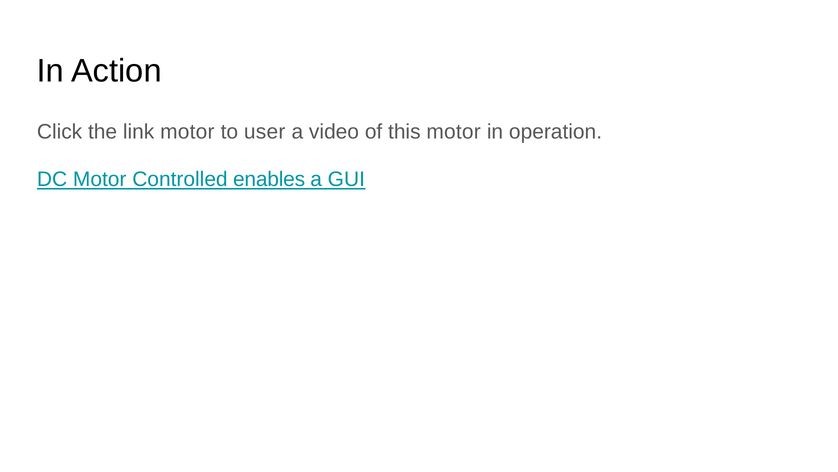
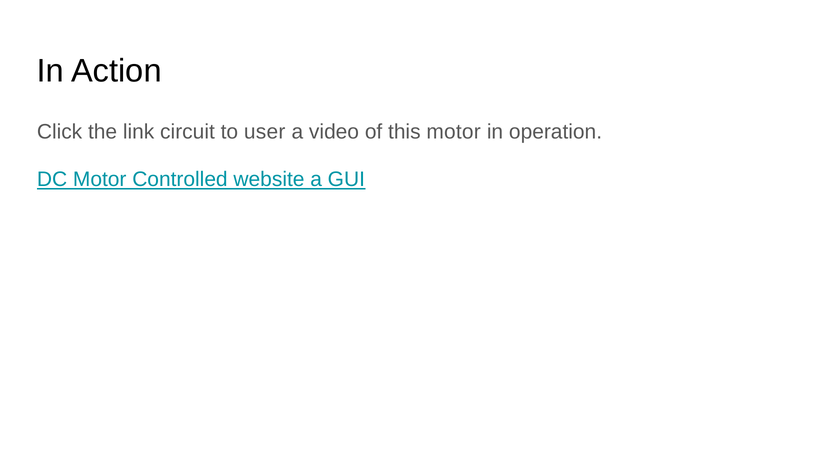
link motor: motor -> circuit (187, 132)
enables: enables -> website (269, 179)
